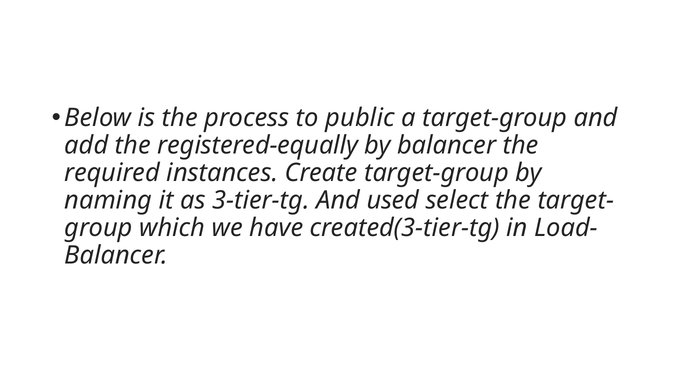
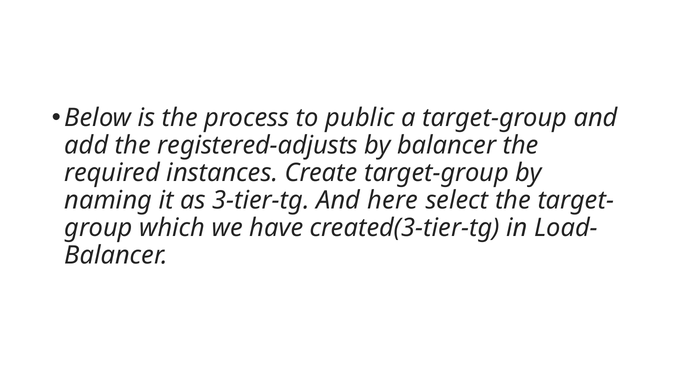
registered-equally: registered-equally -> registered-adjusts (258, 145)
used: used -> here (393, 200)
